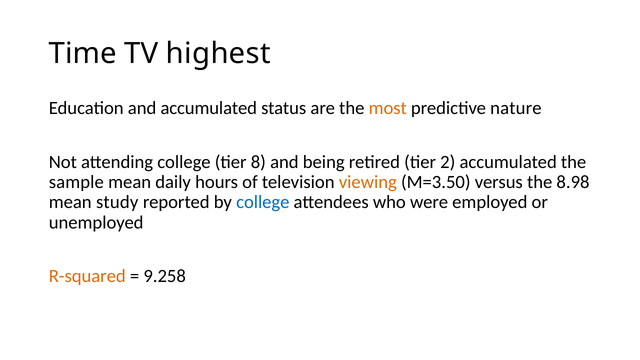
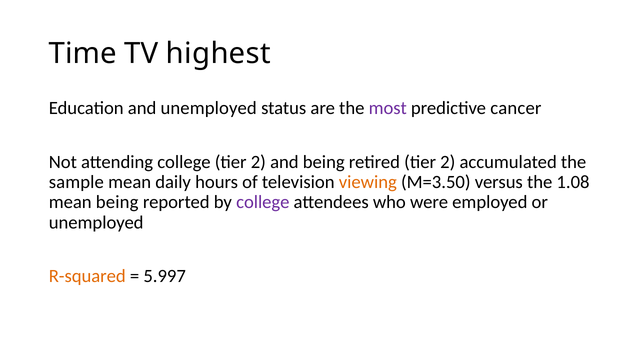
and accumulated: accumulated -> unemployed (209, 108)
most colour: orange -> purple (388, 108)
nature: nature -> cancer (516, 108)
college tier 8: 8 -> 2 (258, 162)
8.98: 8.98 -> 1.08 (573, 182)
mean study: study -> being (117, 202)
college colour: blue -> purple (263, 202)
9.258: 9.258 -> 5.997 (165, 276)
